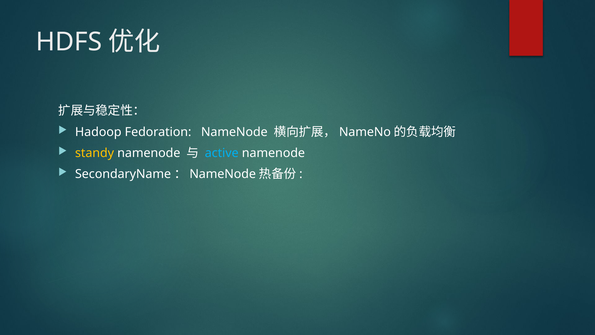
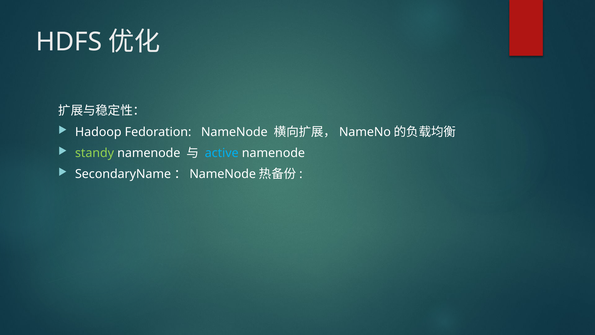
standy colour: yellow -> light green (95, 153)
